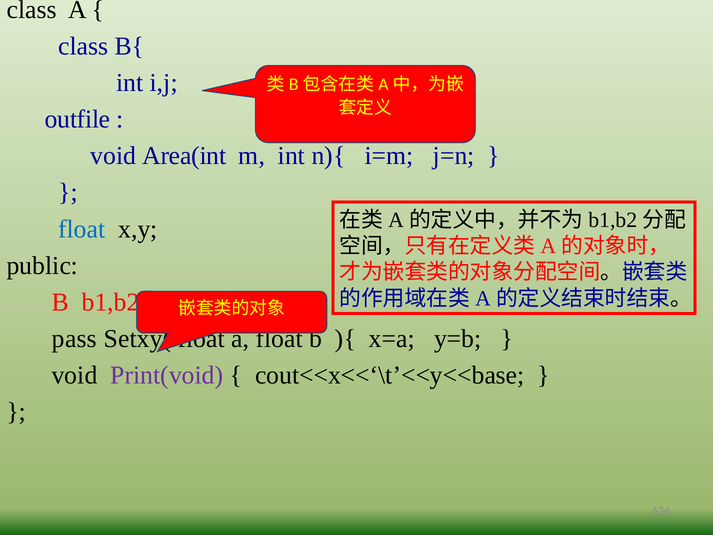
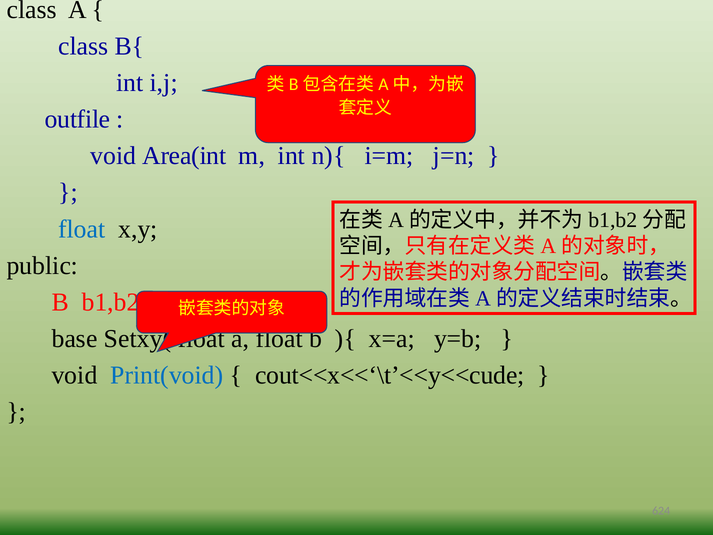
pass: pass -> base (75, 339)
Print(void colour: purple -> blue (167, 375)
cout<<x<<‘\t’<<y<<base: cout<<x<<‘\t’<<y<<base -> cout<<x<<‘\t’<<y<<cude (390, 375)
